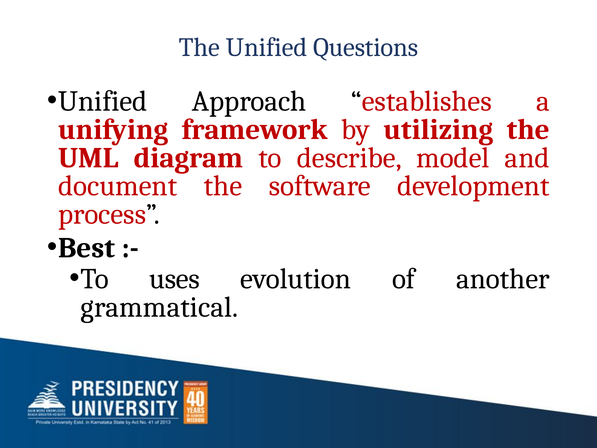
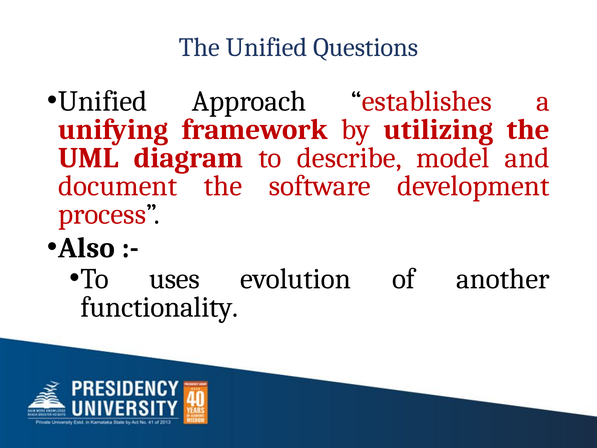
Best: Best -> Also (87, 248)
grammatical: grammatical -> functionality (159, 307)
